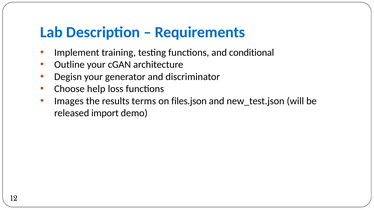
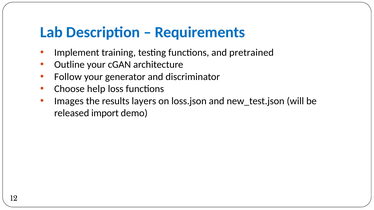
conditional: conditional -> pretrained (251, 53)
Degisn: Degisn -> Follow (68, 77)
terms: terms -> layers (144, 101)
files.json: files.json -> loss.json (189, 101)
